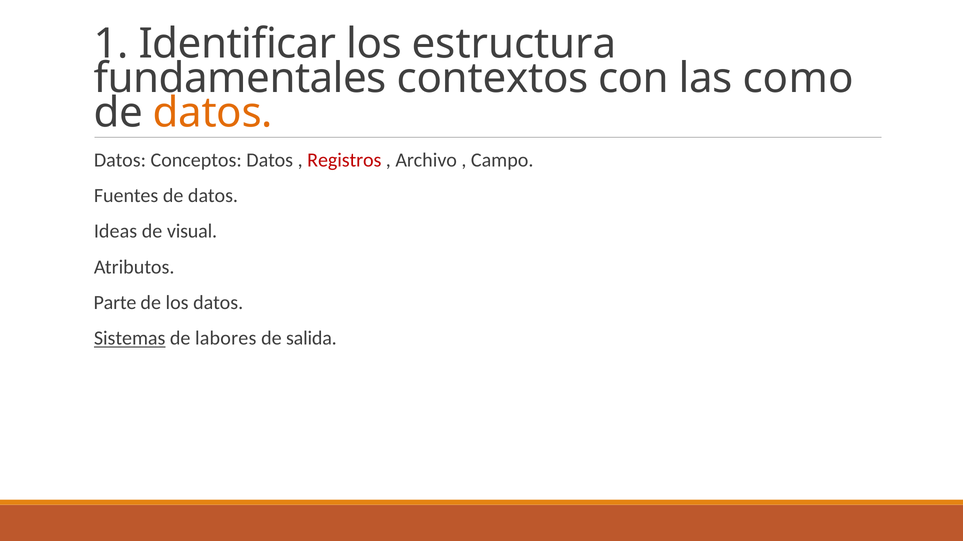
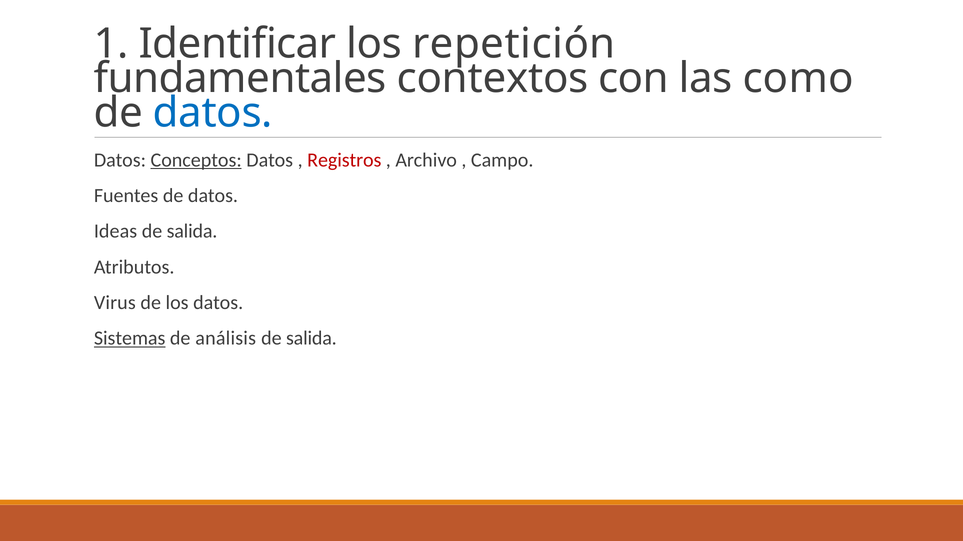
estructura: estructura -> repetición (514, 44)
datos colour: orange -> blue (213, 113)
Conceptos underline: none -> present (196, 160)
visual: visual -> salida (192, 232)
Parte: Parte -> Virus (115, 303)
labores: labores -> análisis (226, 339)
